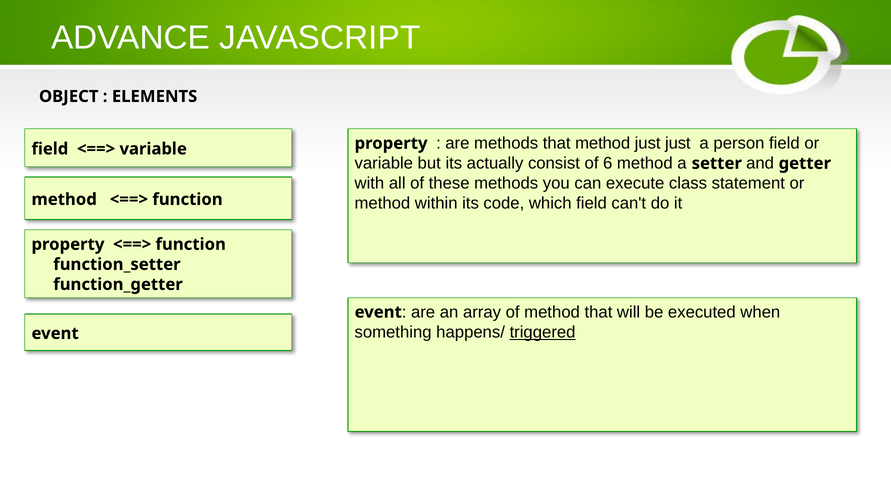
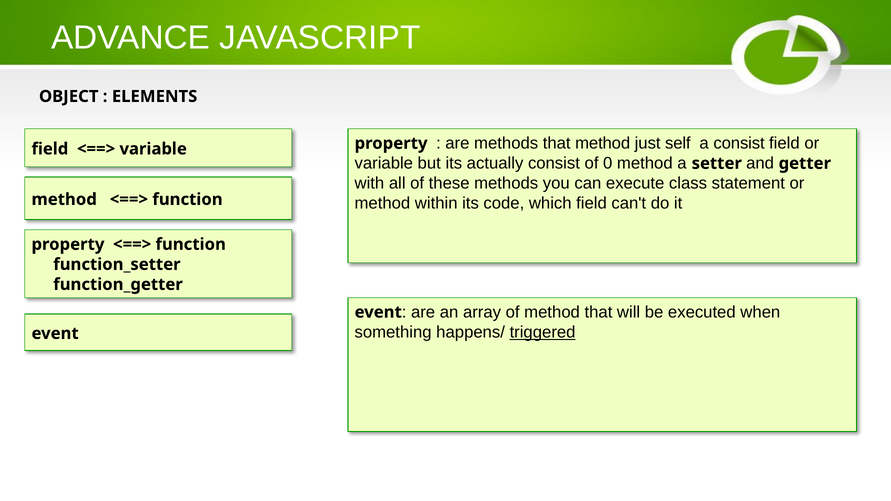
just just: just -> self (678, 143)
a person: person -> consist (739, 143)
6: 6 -> 0 (608, 163)
